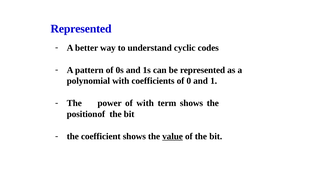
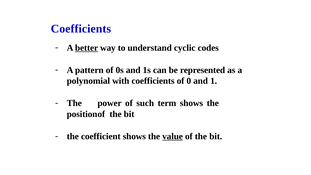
Represented: Represented -> Coefficients (81, 29)
better underline: none -> present (87, 48)
of with: with -> such (145, 103)
